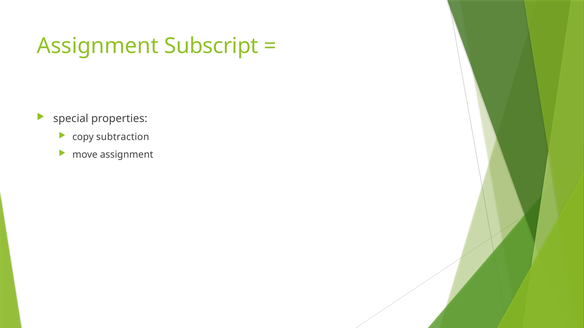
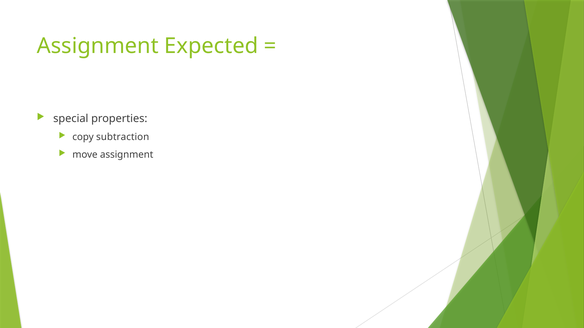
Subscript: Subscript -> Expected (211, 46)
